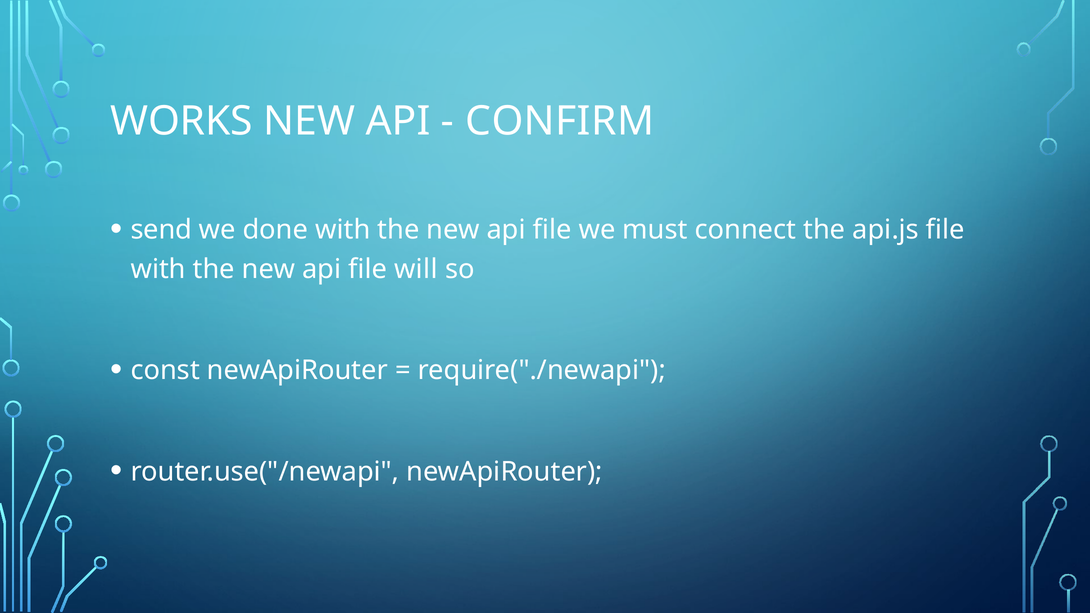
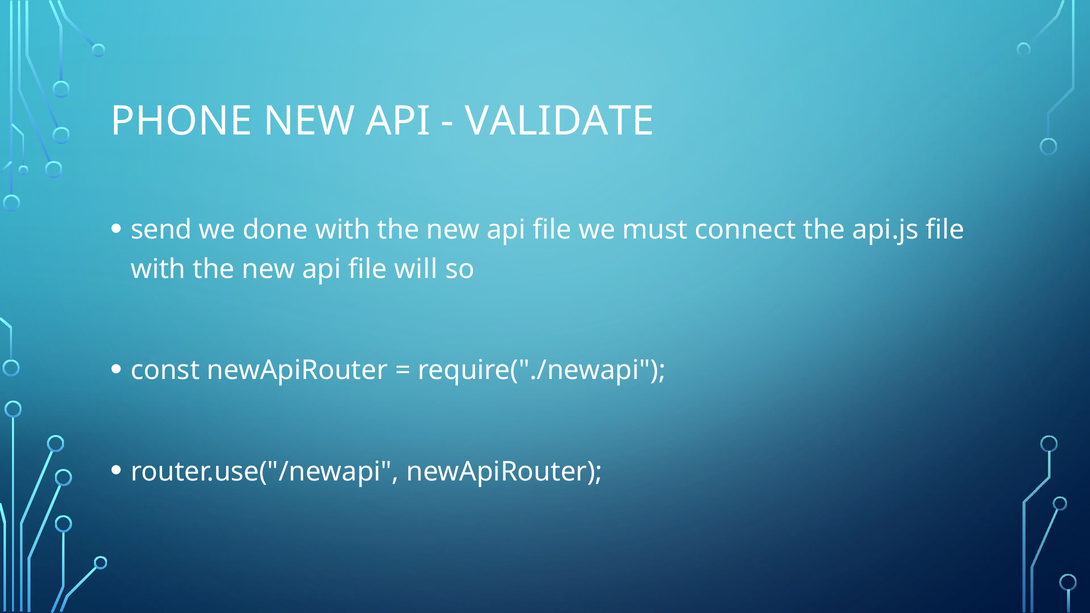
WORKS: WORKS -> PHONE (181, 121)
CONFIRM: CONFIRM -> VALIDATE (560, 121)
